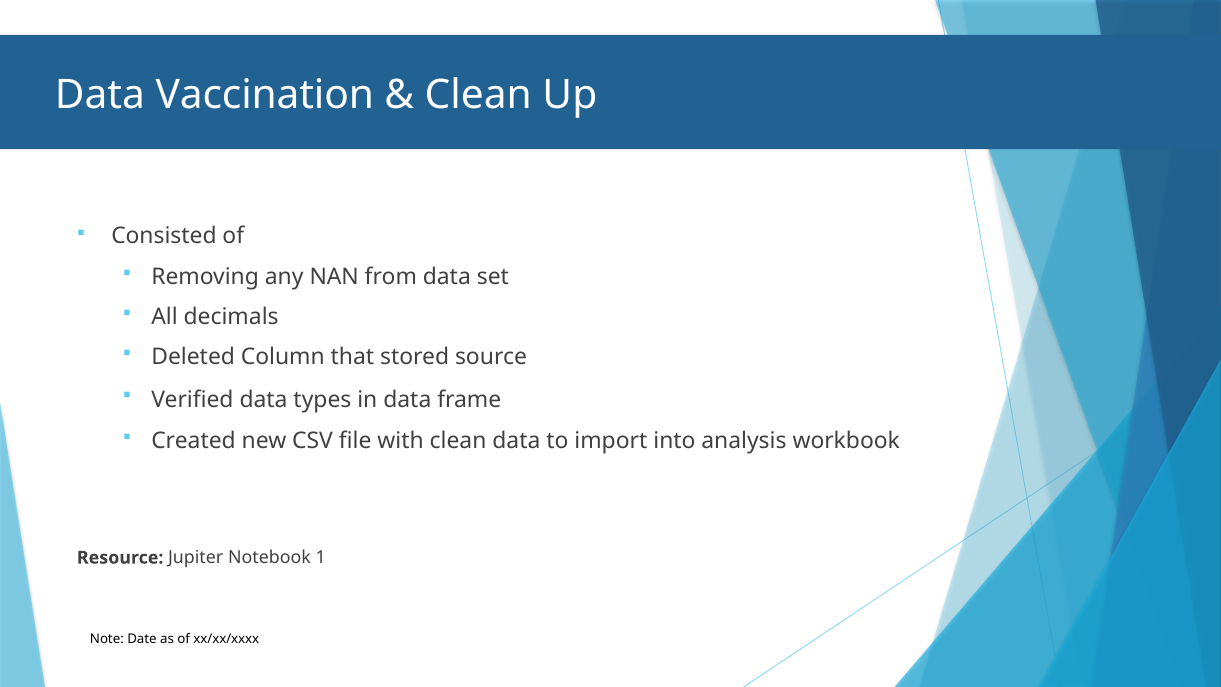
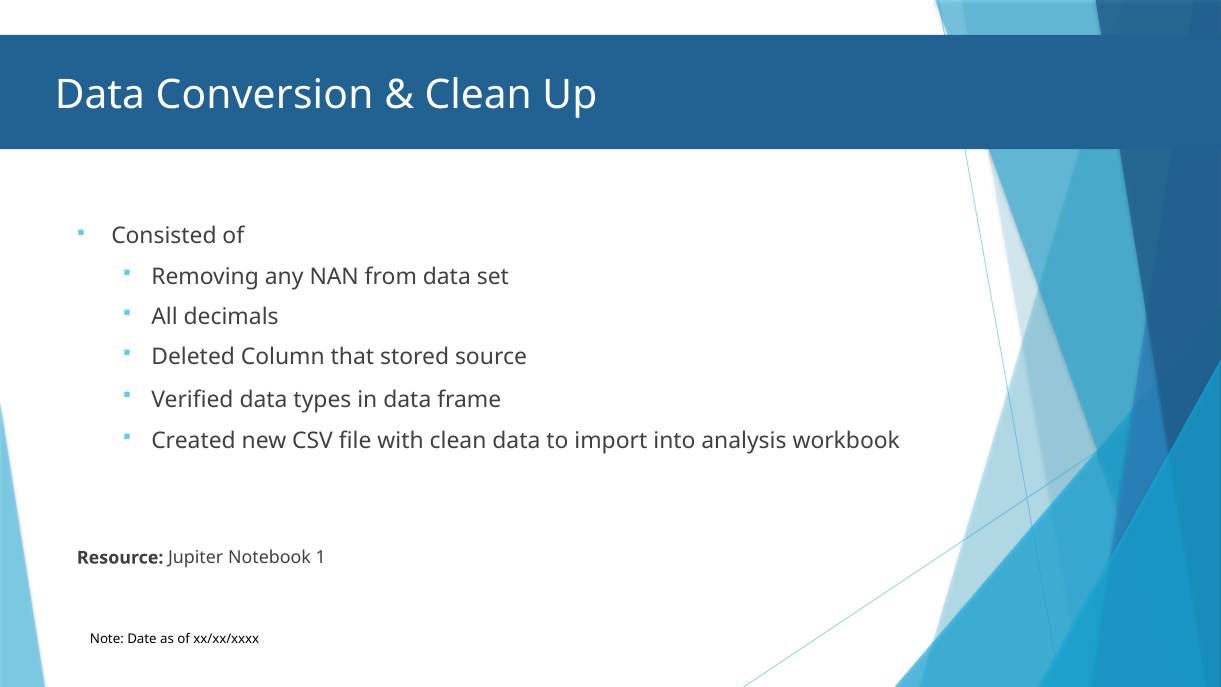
Vaccination: Vaccination -> Conversion (265, 95)
